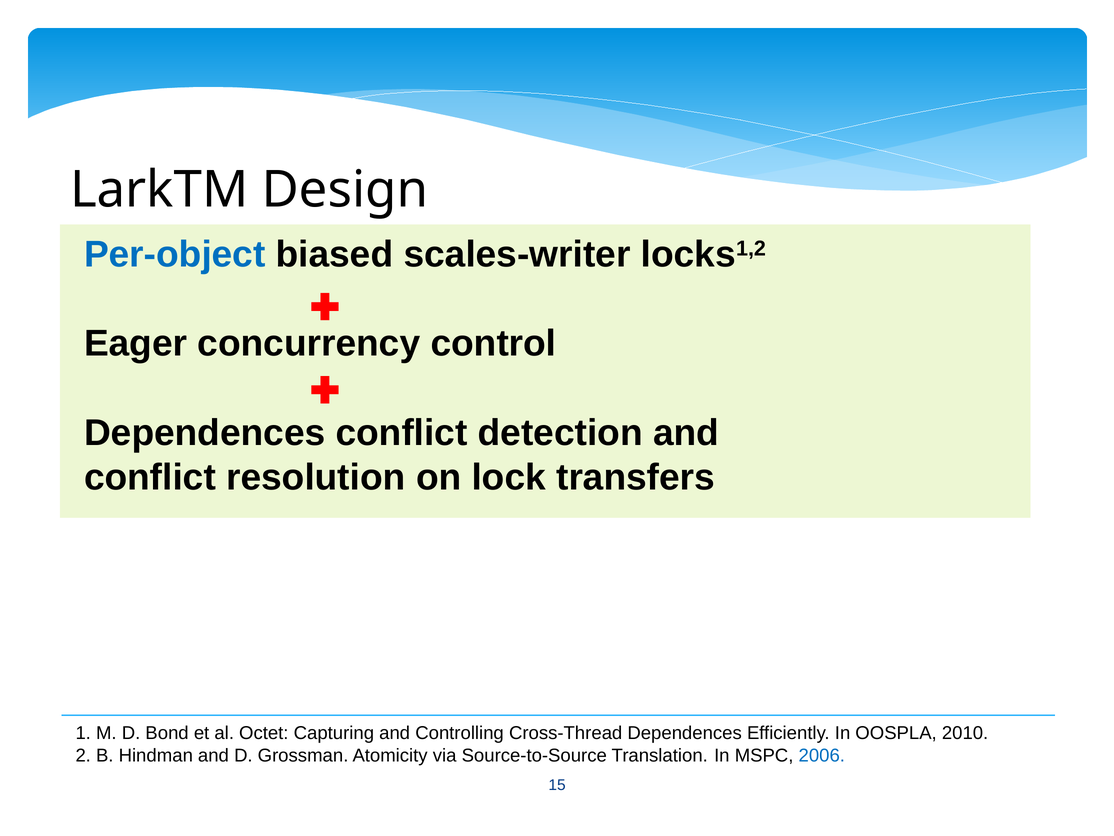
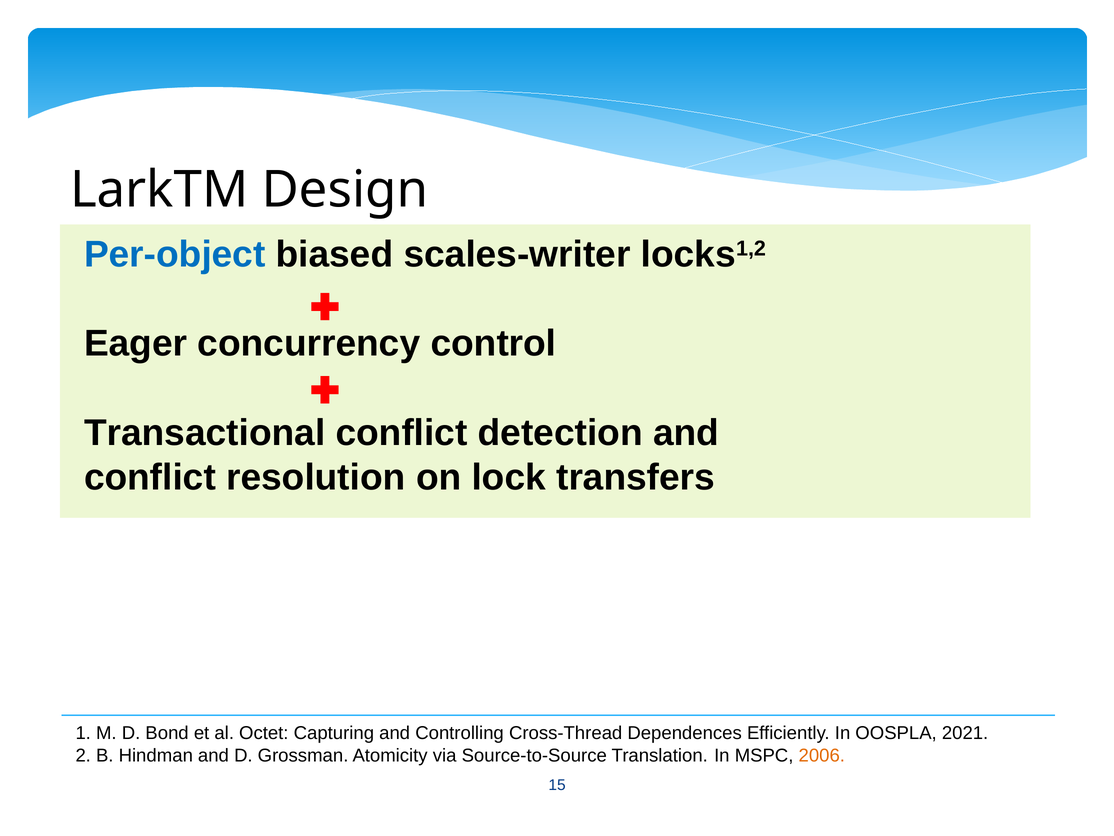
Dependences: Dependences -> Transactional (205, 433)
2010: 2010 -> 2021 (965, 733)
2006 colour: blue -> orange (822, 755)
